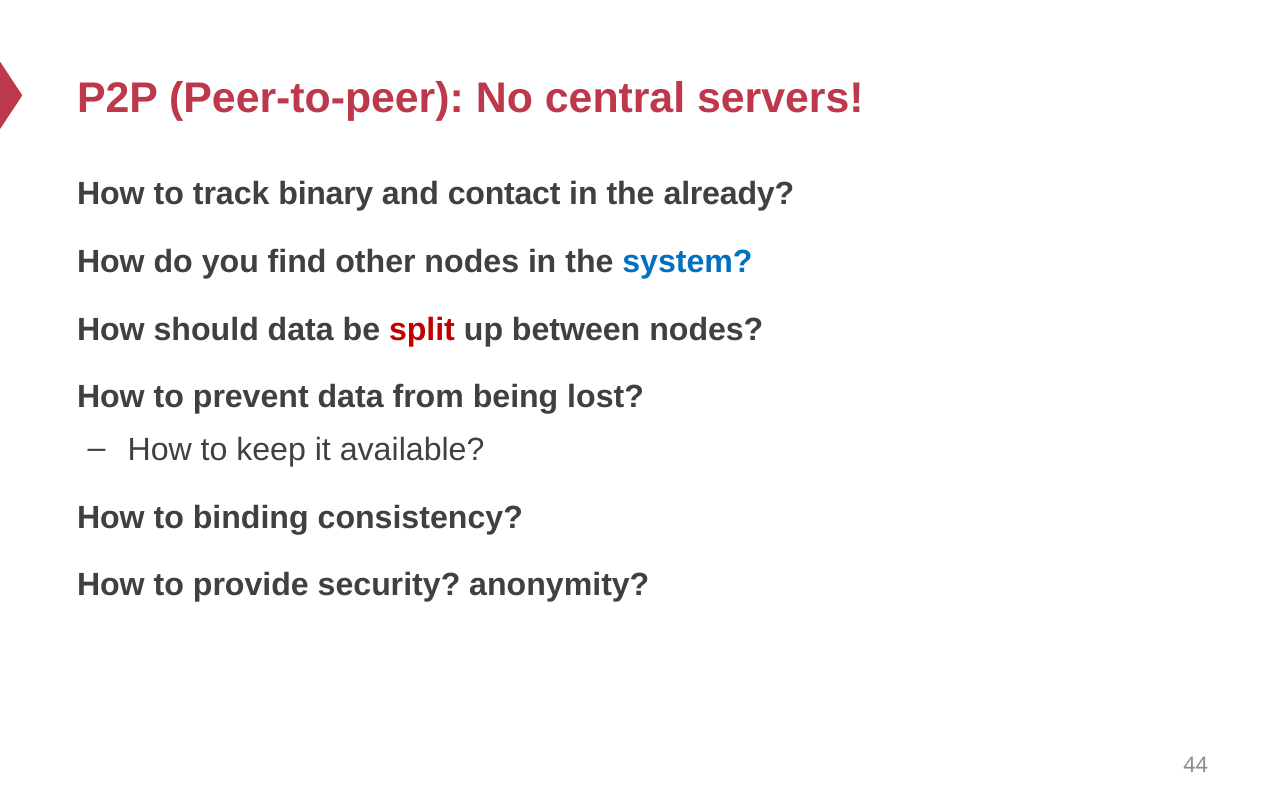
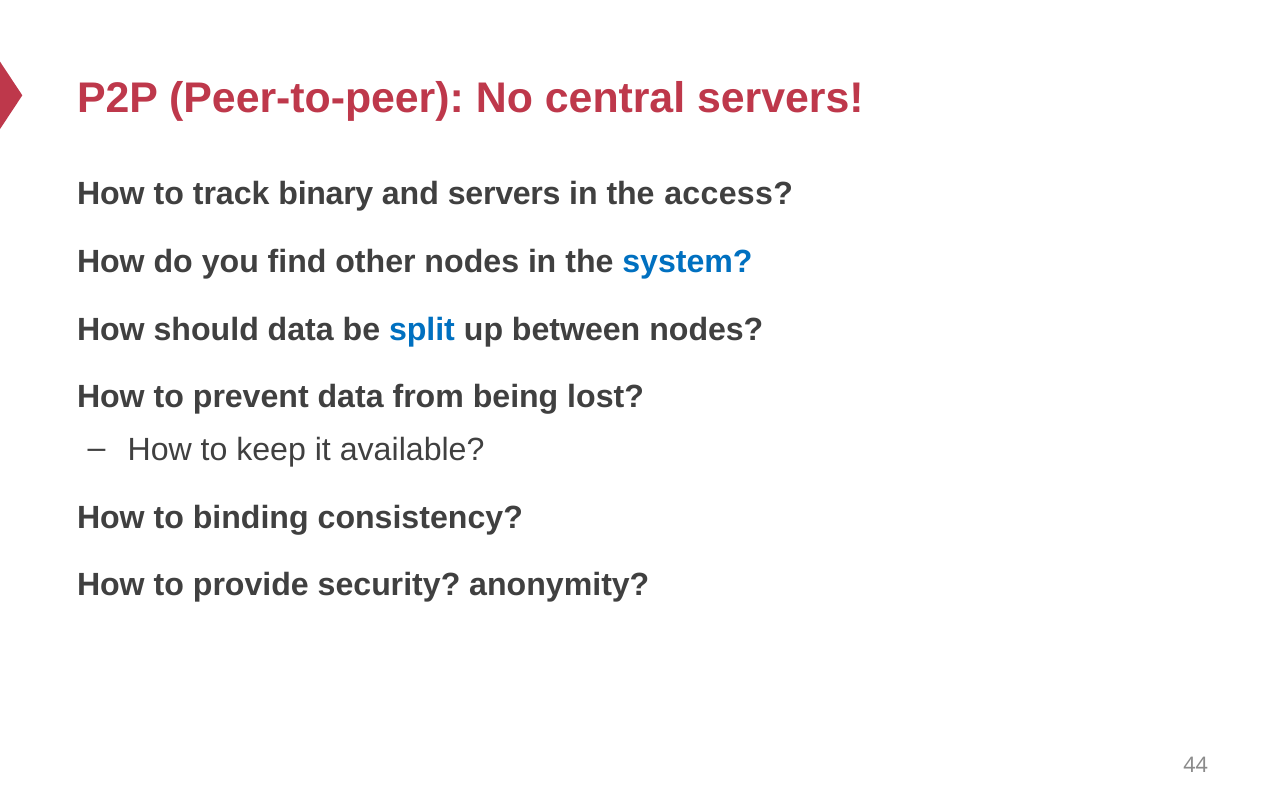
and contact: contact -> servers (504, 194)
already: already -> access (729, 194)
split colour: red -> blue (422, 330)
